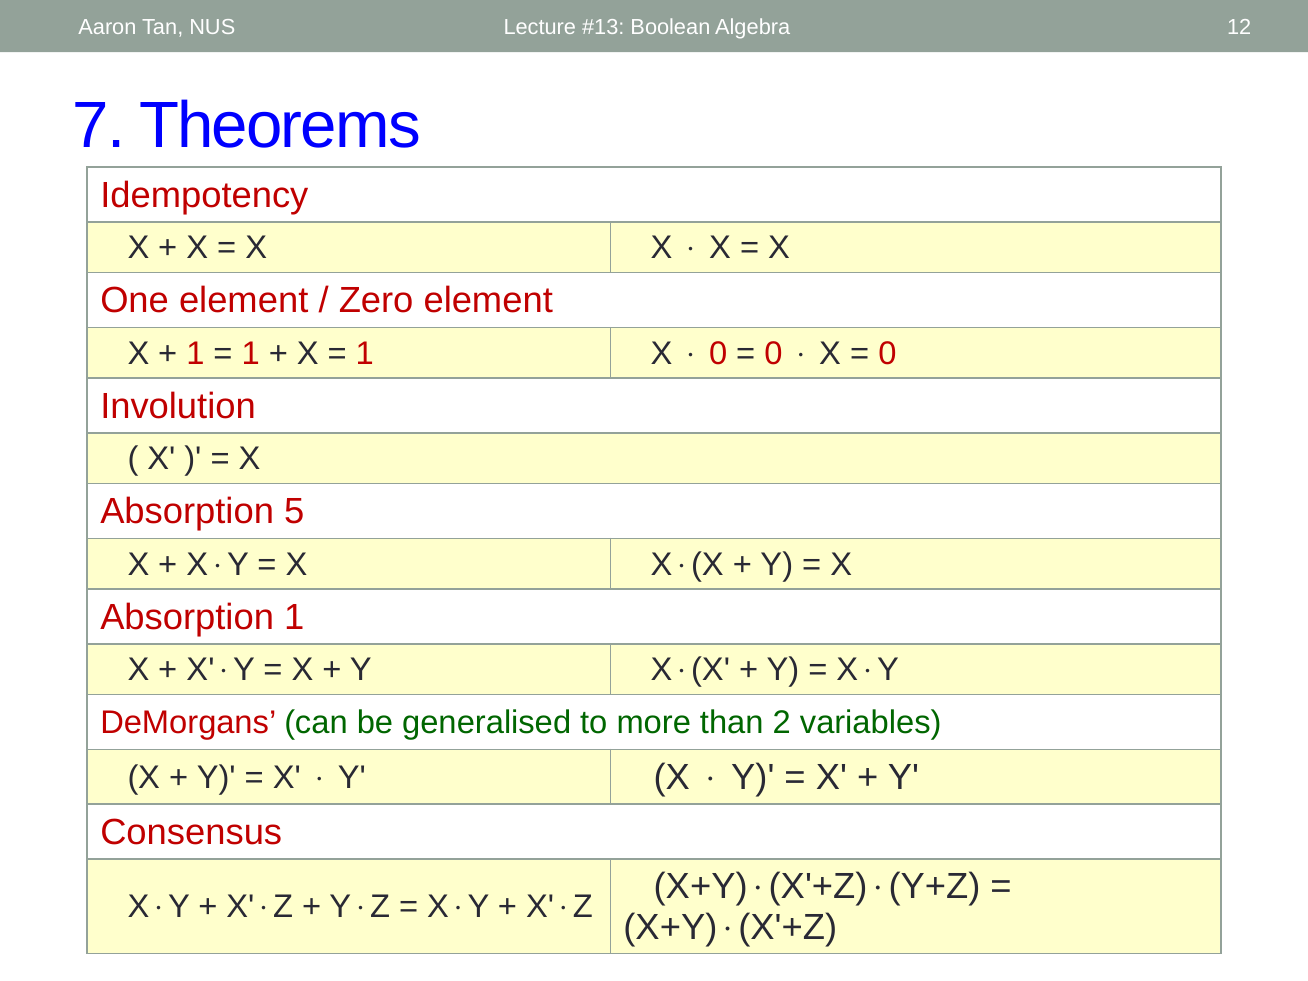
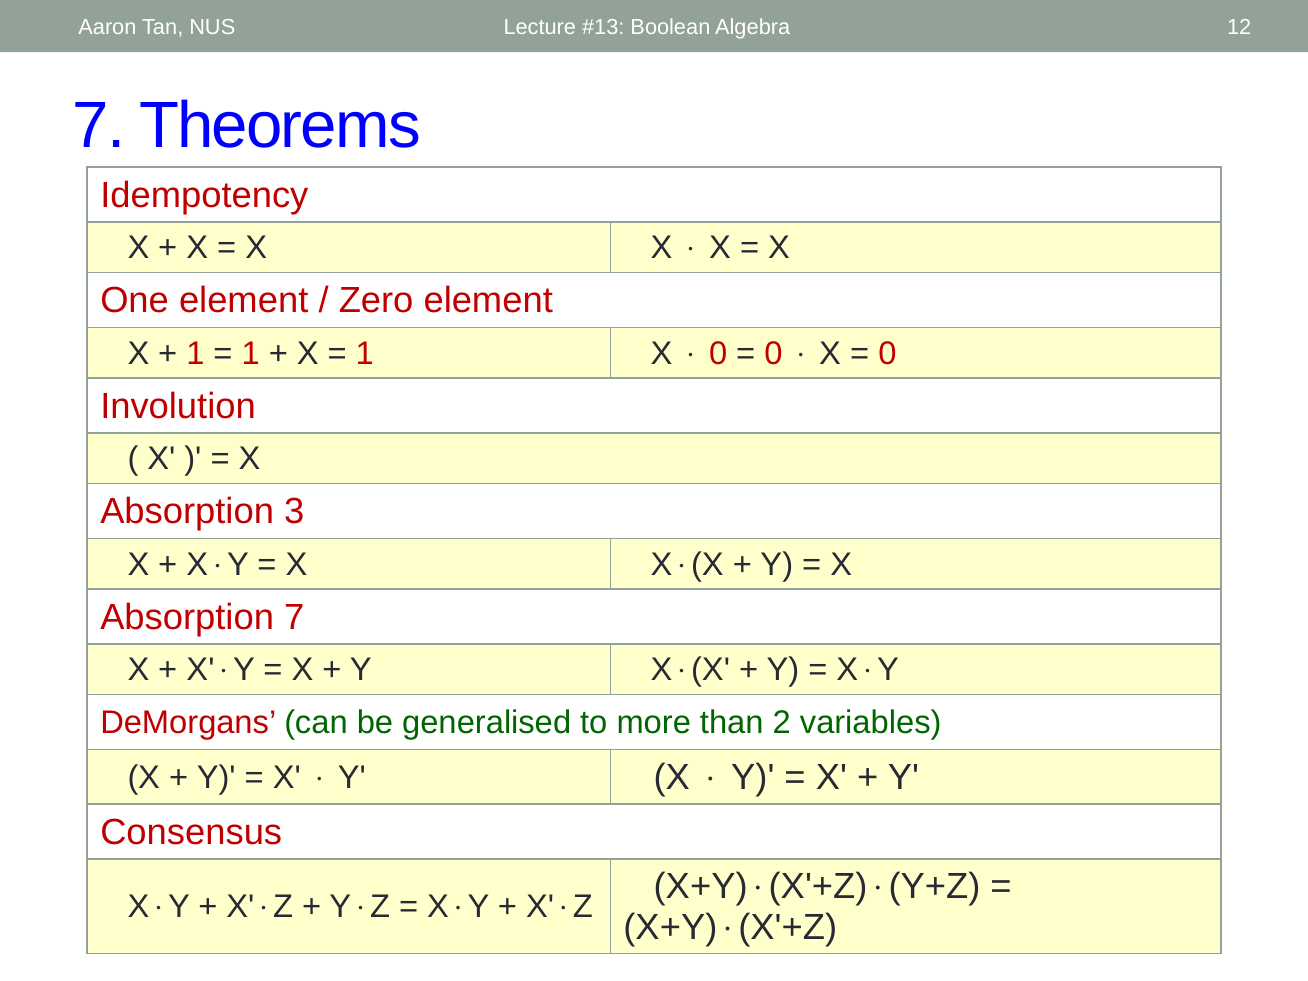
5: 5 -> 3 (294, 512)
Absorption 1: 1 -> 7 (294, 617)
